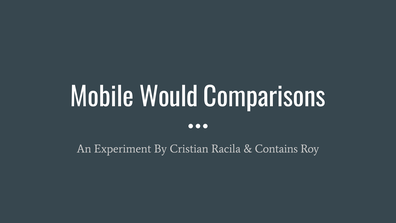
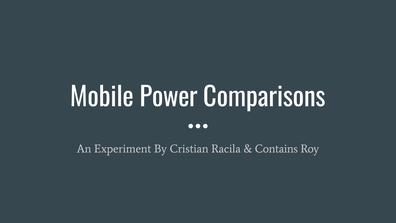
Would: Would -> Power (169, 97)
